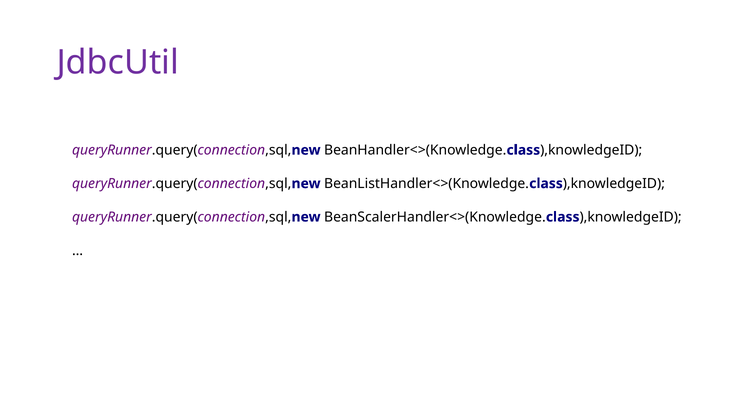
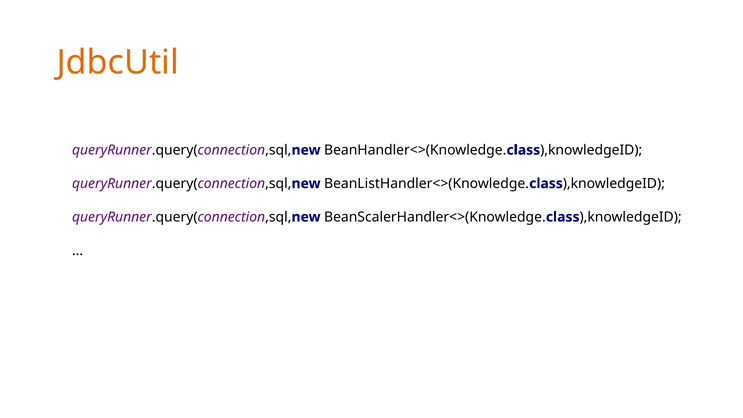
JdbcUtil colour: purple -> orange (118, 62)
